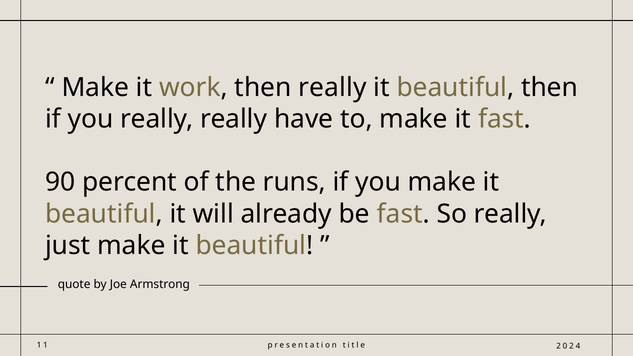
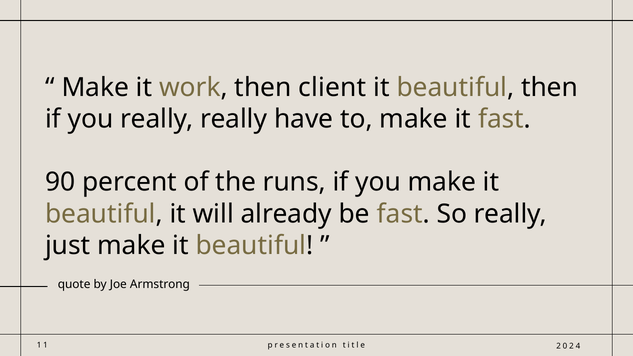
then really: really -> client (332, 87)
